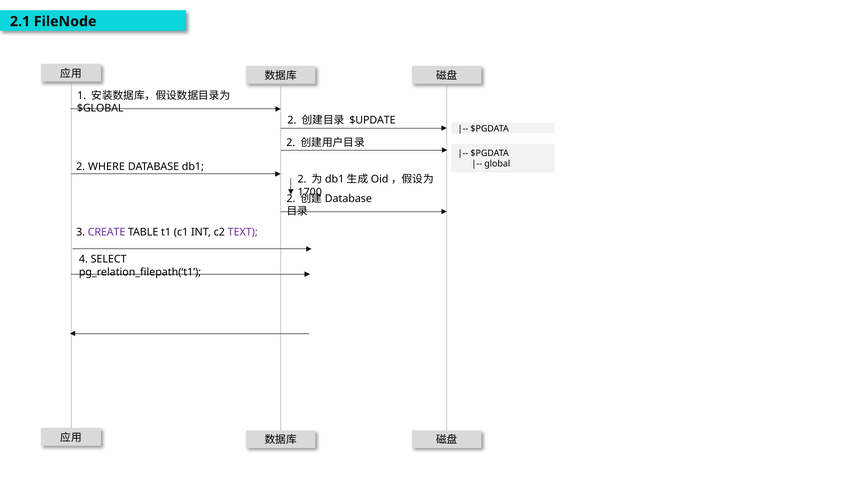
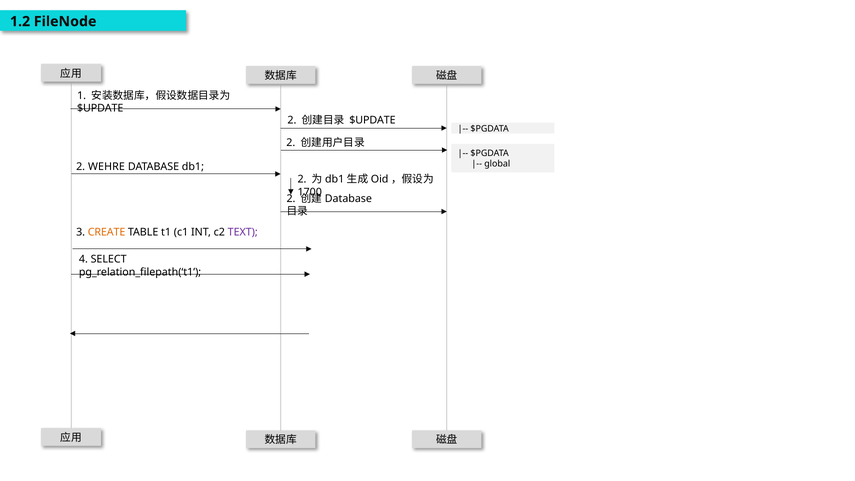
2.1: 2.1 -> 1.2 (20, 21)
$GLOBAL: $GLOBAL -> $UPDATE (100, 108)
WHERE: WHERE -> WEHRE (106, 167)
CREATE colour: purple -> orange (107, 232)
